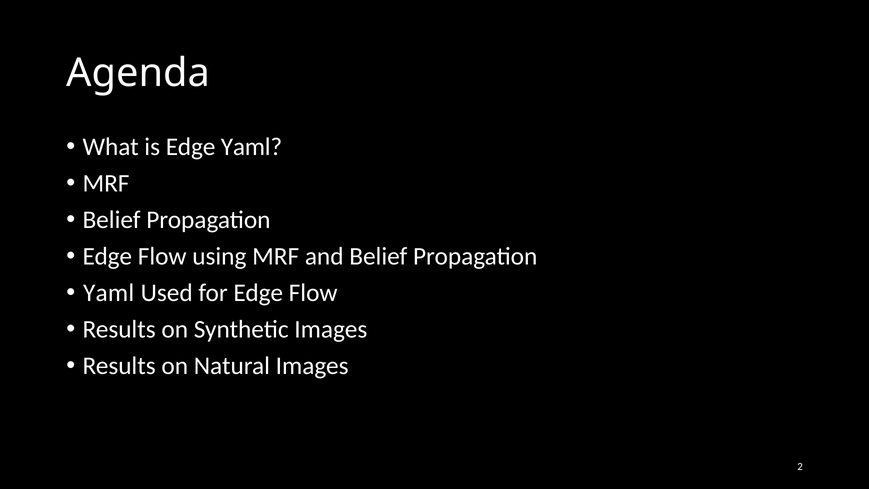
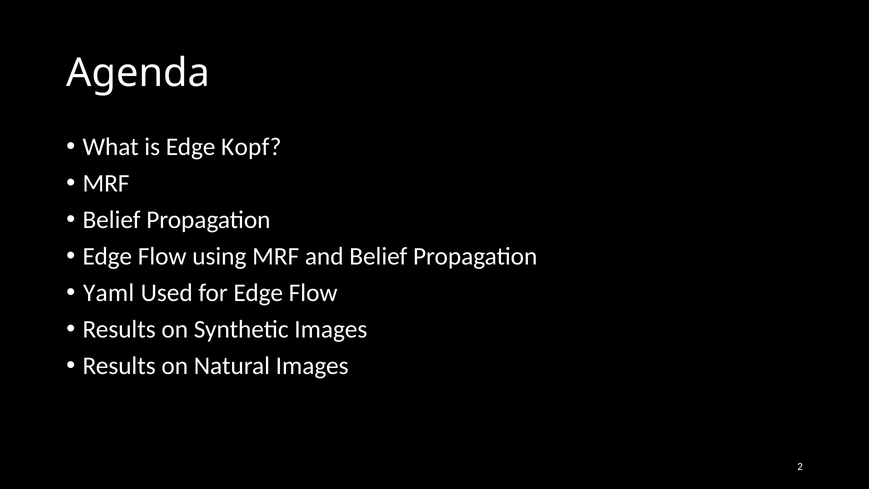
Edge Yaml: Yaml -> Kopf (251, 147)
